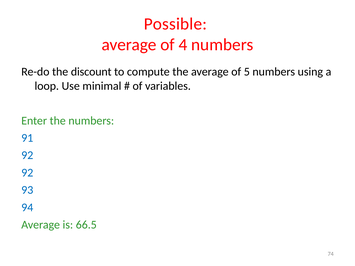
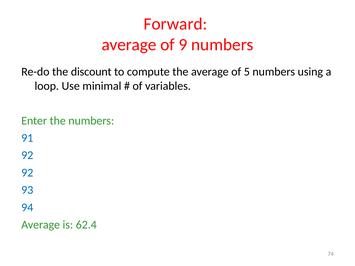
Possible: Possible -> Forward (175, 24)
4: 4 -> 9 (183, 45)
66.5: 66.5 -> 62.4 (86, 225)
